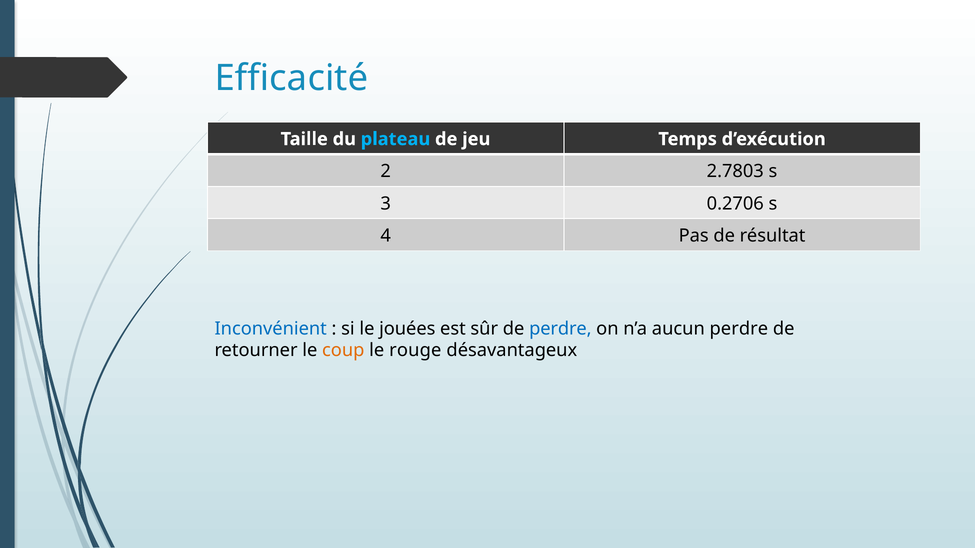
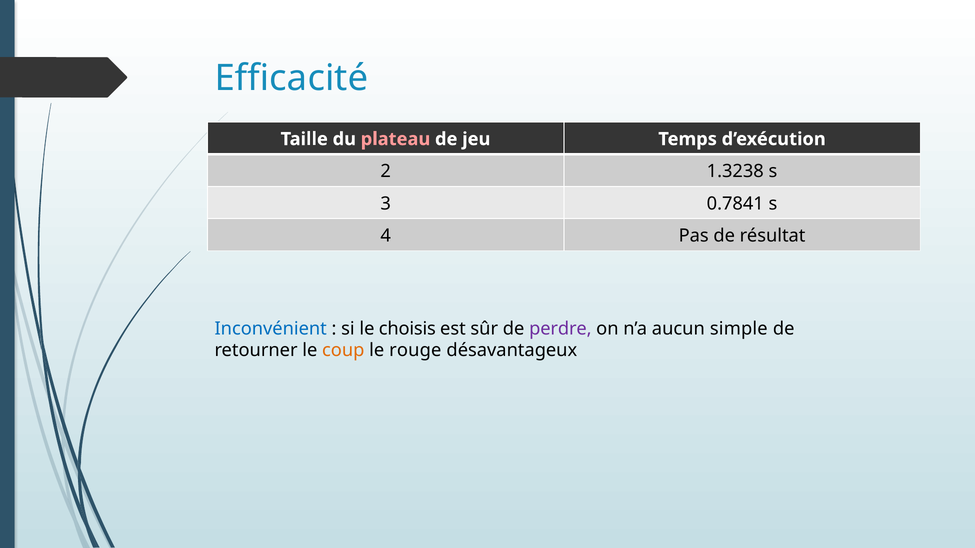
plateau colour: light blue -> pink (395, 139)
2.7803: 2.7803 -> 1.3238 (735, 171)
0.2706: 0.2706 -> 0.7841 (735, 204)
jouées: jouées -> choisis (407, 329)
perdre colour: blue -> purple (560, 329)
aucun perdre: perdre -> simple (739, 329)
